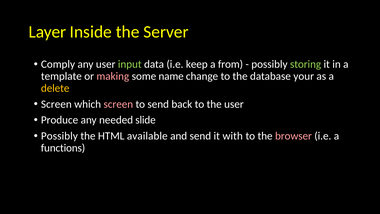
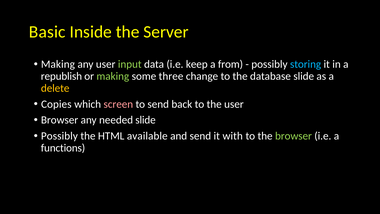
Layer: Layer -> Basic (47, 32)
Comply: Comply -> Making (58, 64)
storing colour: light green -> light blue (306, 64)
template: template -> republish (61, 76)
making colour: pink -> light green (113, 76)
name: name -> three (171, 76)
database your: your -> slide (304, 76)
Screen: Screen -> Copies (56, 104)
Produce: Produce -> Browser (60, 120)
browser colour: pink -> light green (293, 136)
